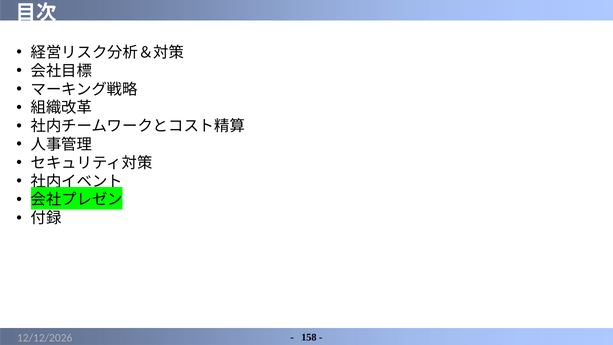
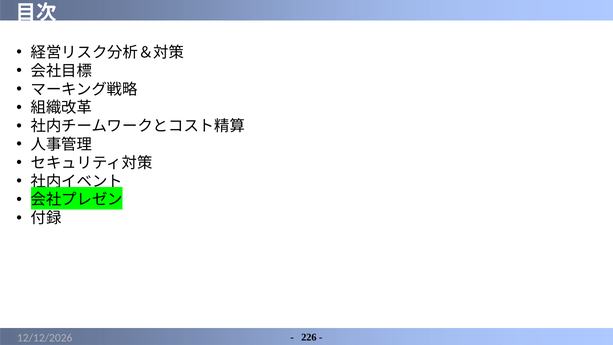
158: 158 -> 226 (309, 337)
